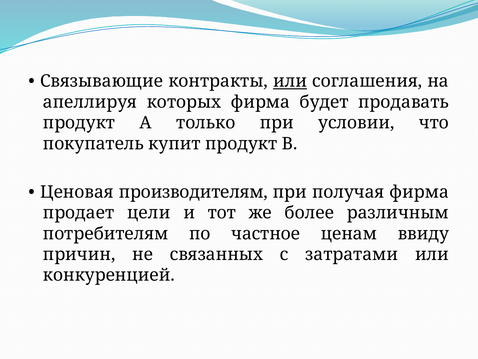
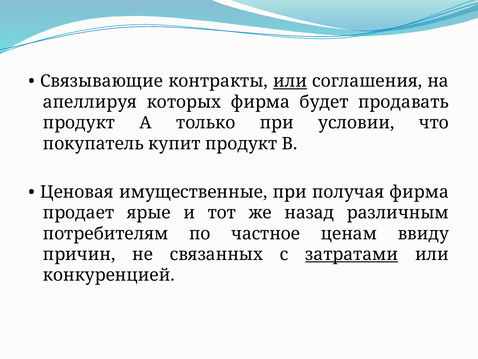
производителям: производителям -> имущественные (193, 192)
цели: цели -> ярые (149, 213)
более: более -> назад (309, 213)
затратами underline: none -> present (352, 254)
